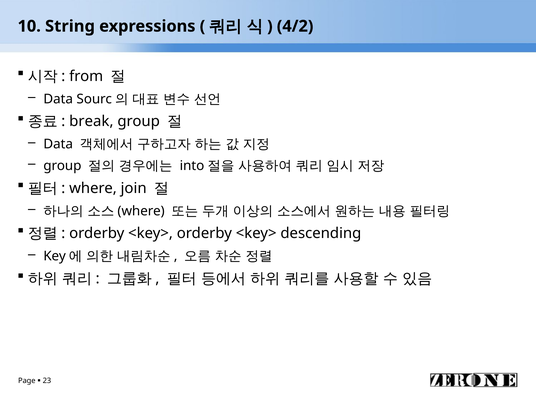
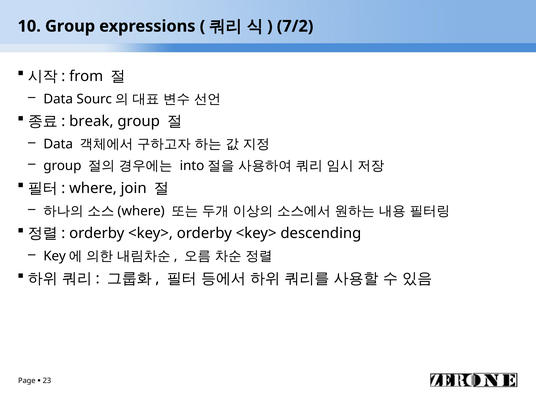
10 String: String -> Group (70, 26)
4/2: 4/2 -> 7/2 (295, 26)
